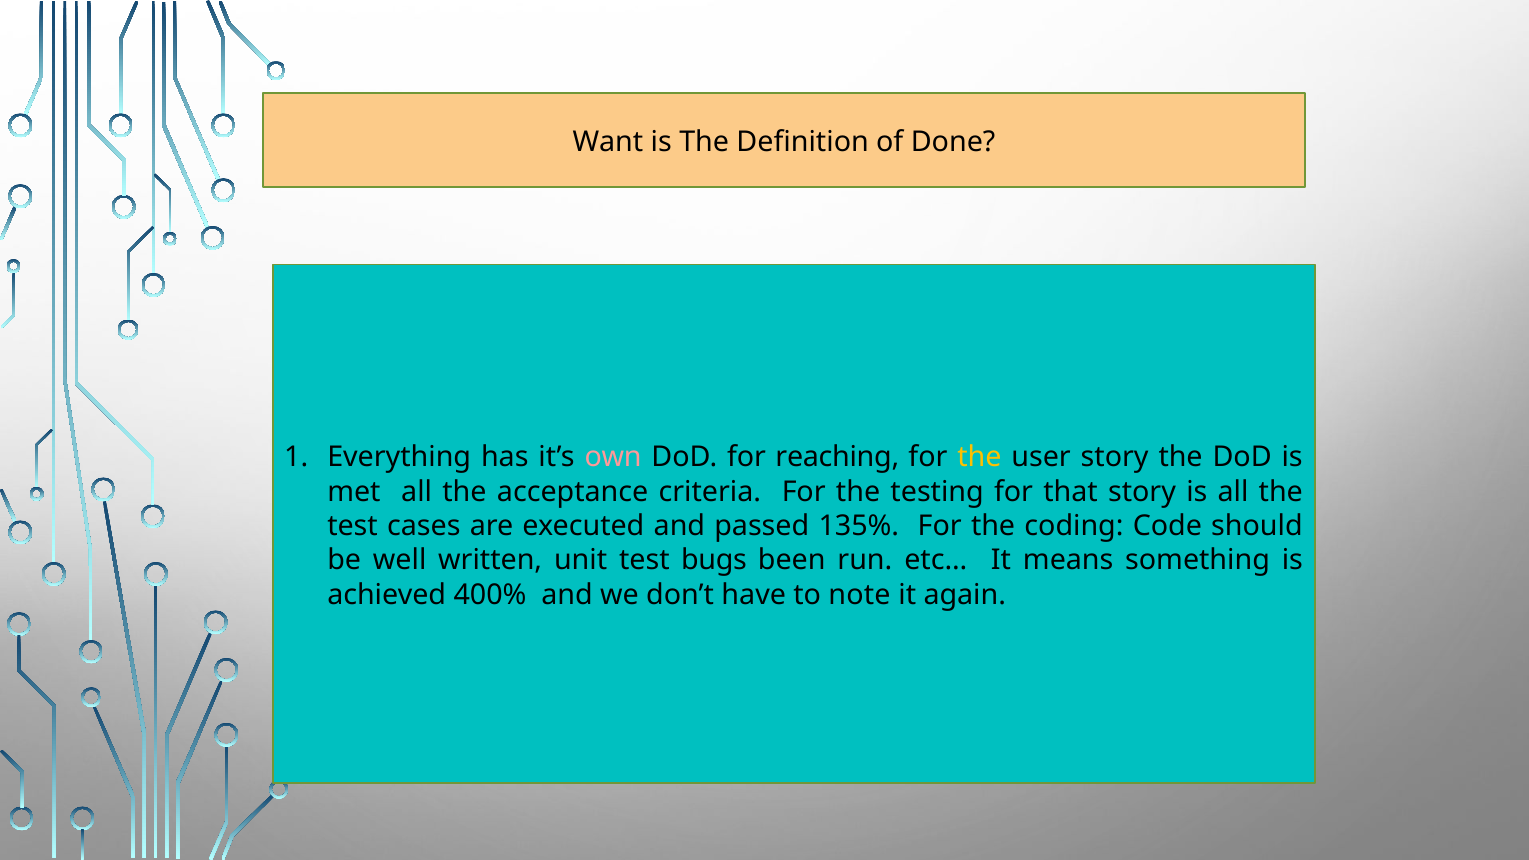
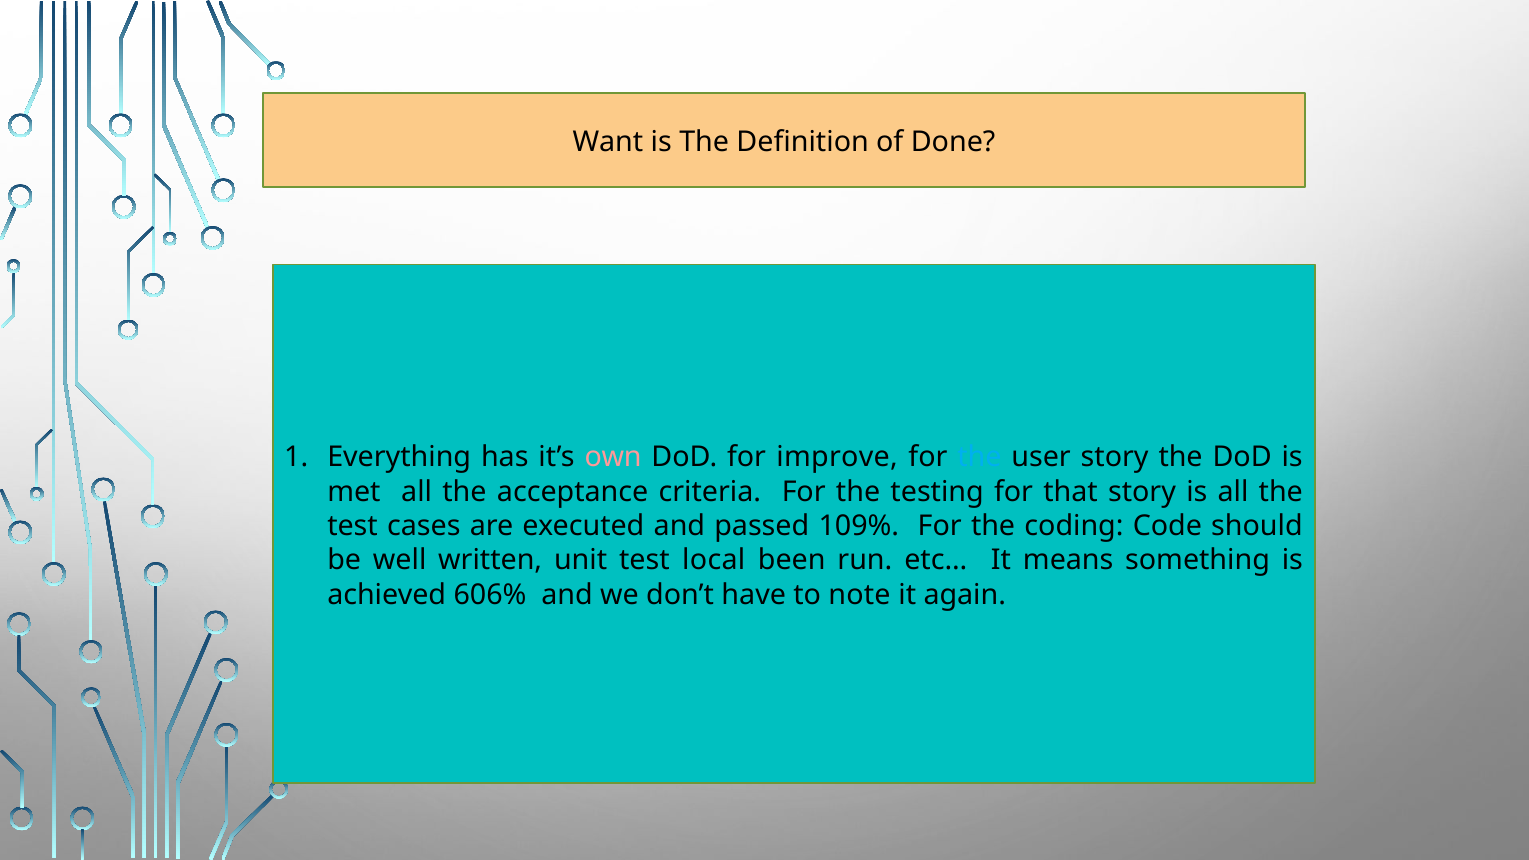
reaching: reaching -> improve (837, 457)
the colour: yellow -> light blue (980, 457)
135%: 135% -> 109% (859, 526)
bugs: bugs -> local (714, 560)
400%: 400% -> 606% (490, 595)
